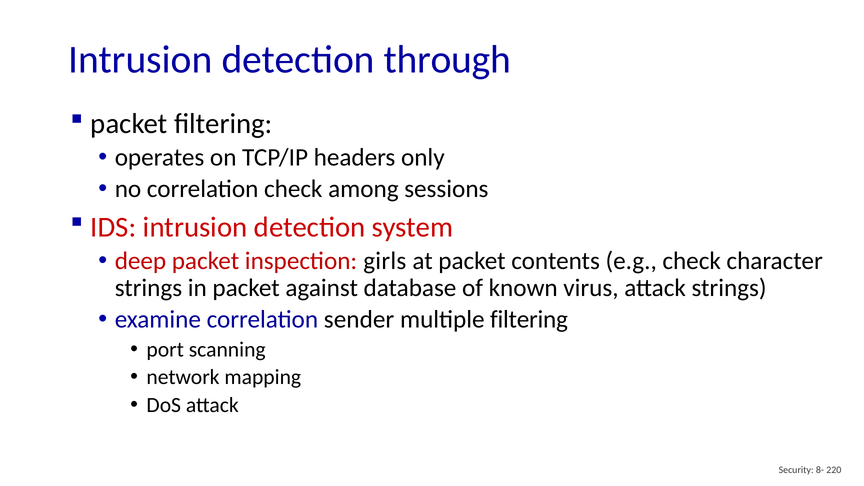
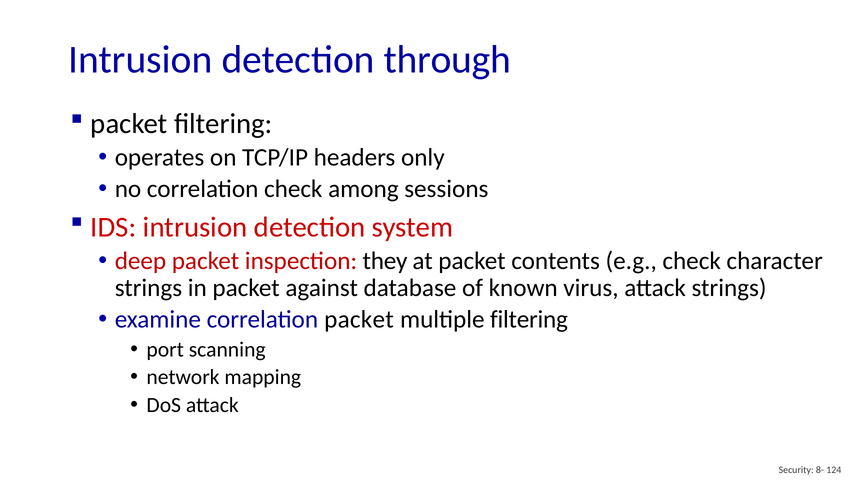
girls: girls -> they (385, 261)
correlation sender: sender -> packet (359, 320)
220: 220 -> 124 (834, 470)
